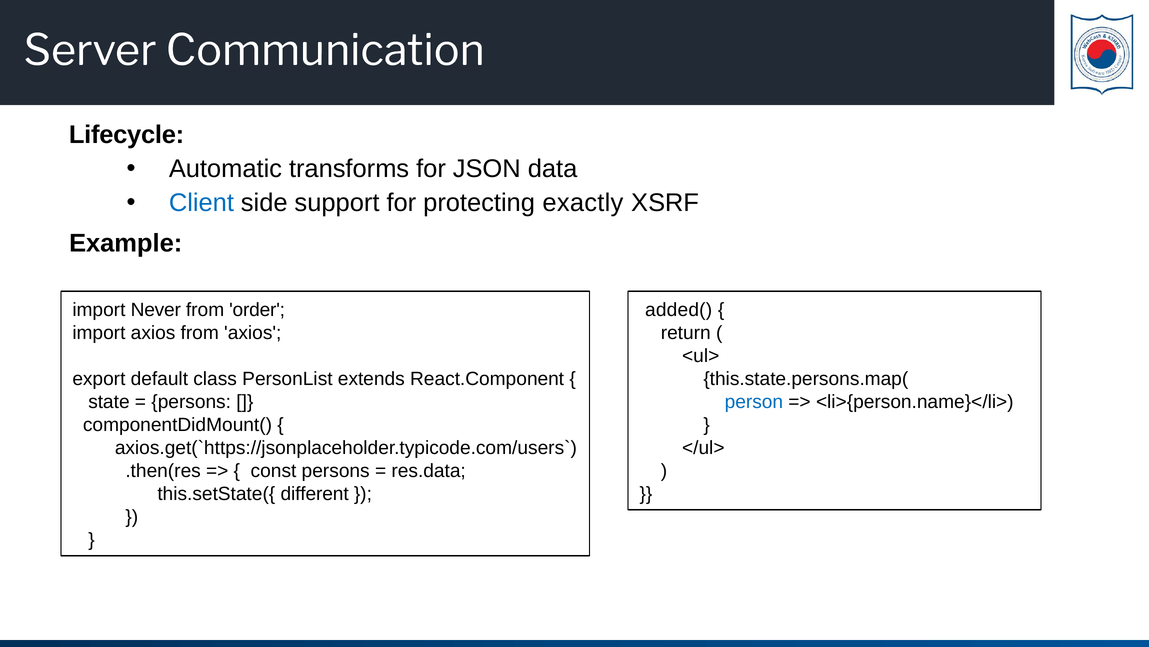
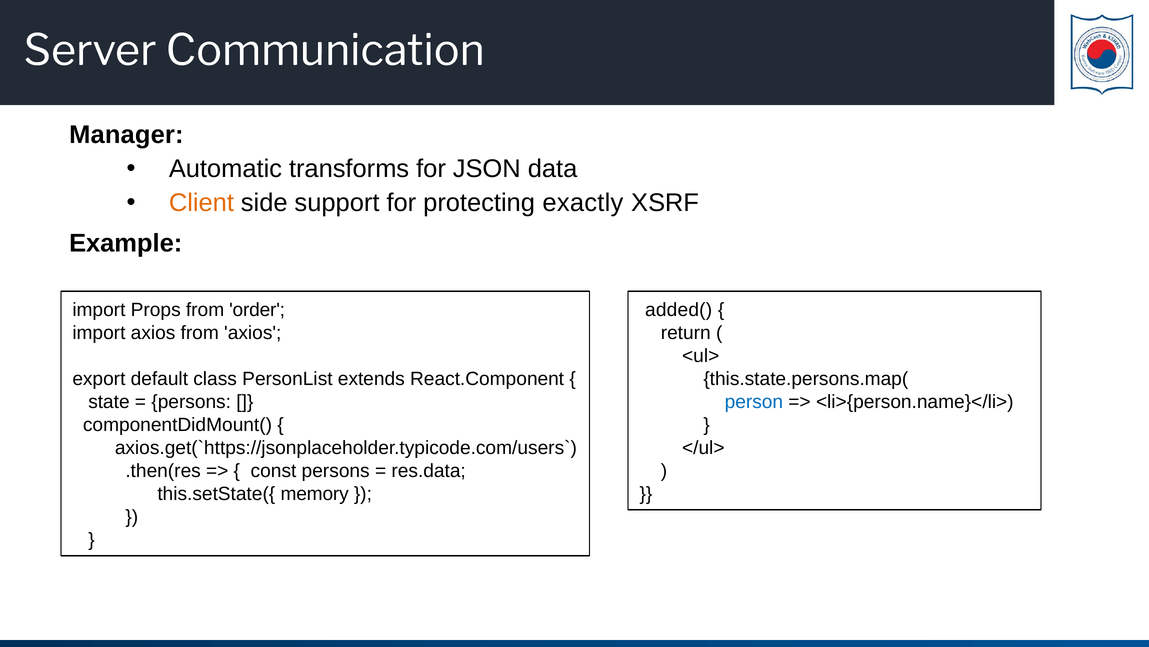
Lifecycle: Lifecycle -> Manager (126, 135)
Client colour: blue -> orange (201, 203)
Never: Never -> Props (156, 310)
different: different -> memory (315, 493)
